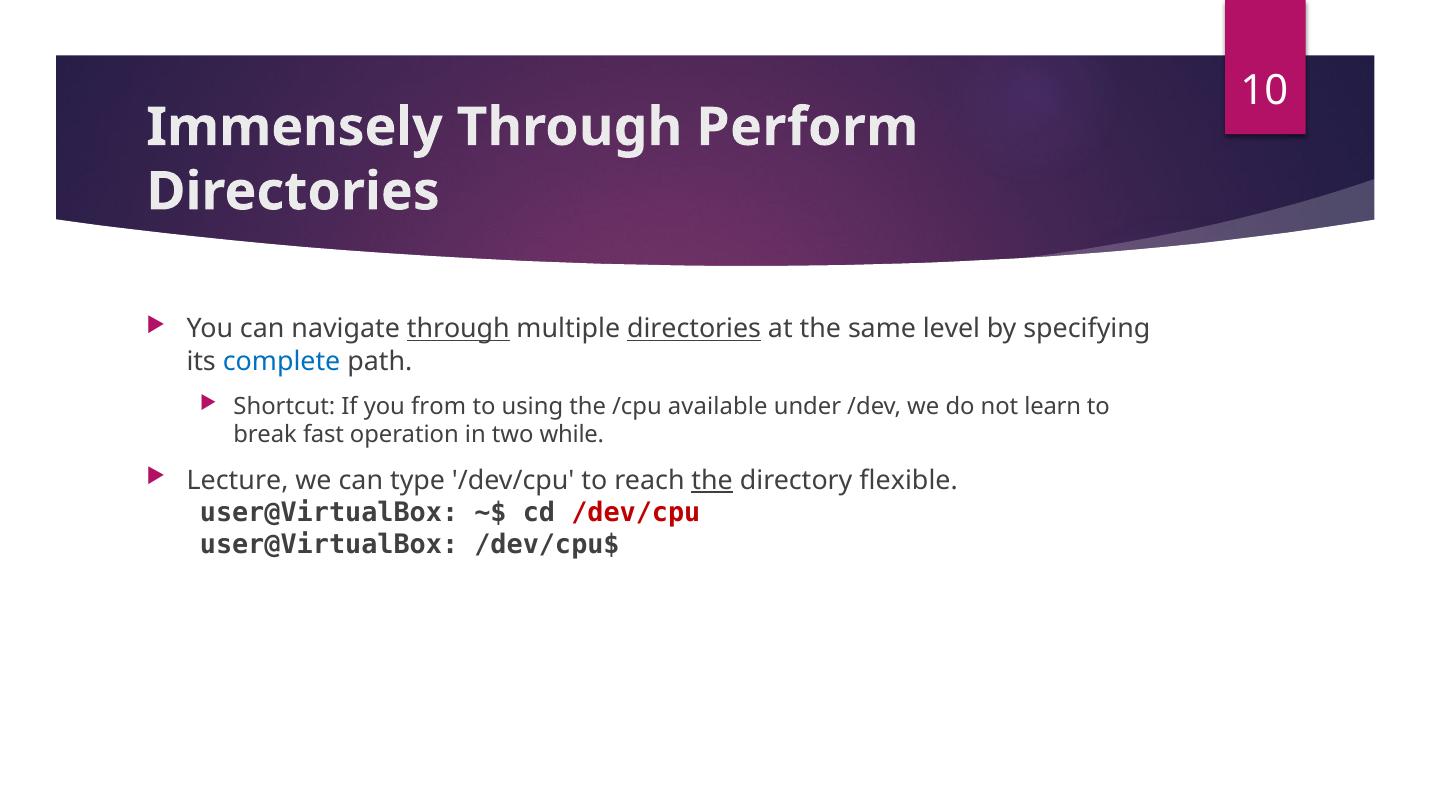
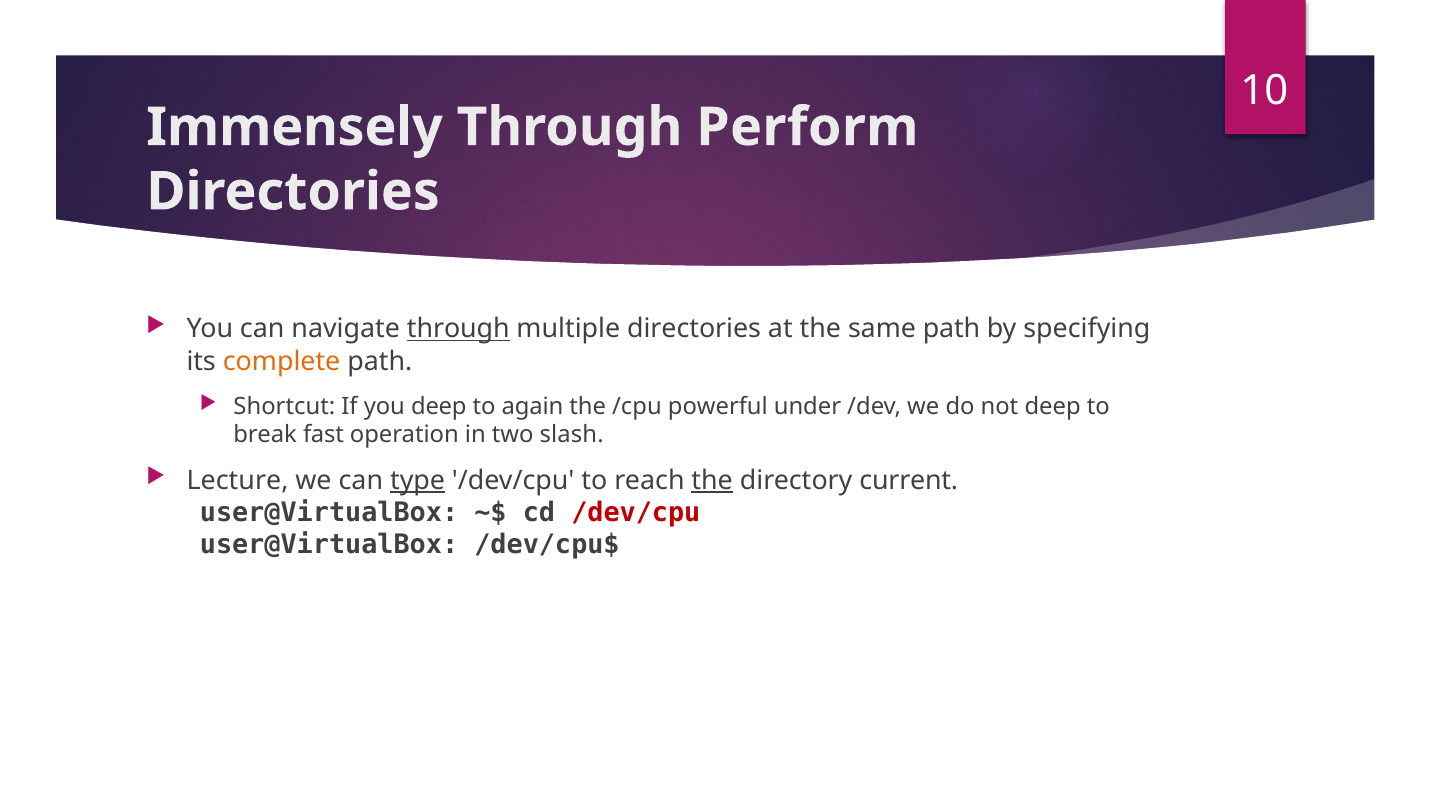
directories underline: present -> none (694, 329)
same level: level -> path (952, 329)
complete colour: blue -> orange (282, 361)
you from: from -> deep (439, 406)
using: using -> again (532, 406)
available: available -> powerful (718, 406)
not learn: learn -> deep (1053, 406)
while: while -> slash (572, 435)
type underline: none -> present (418, 480)
flexible: flexible -> current (909, 480)
